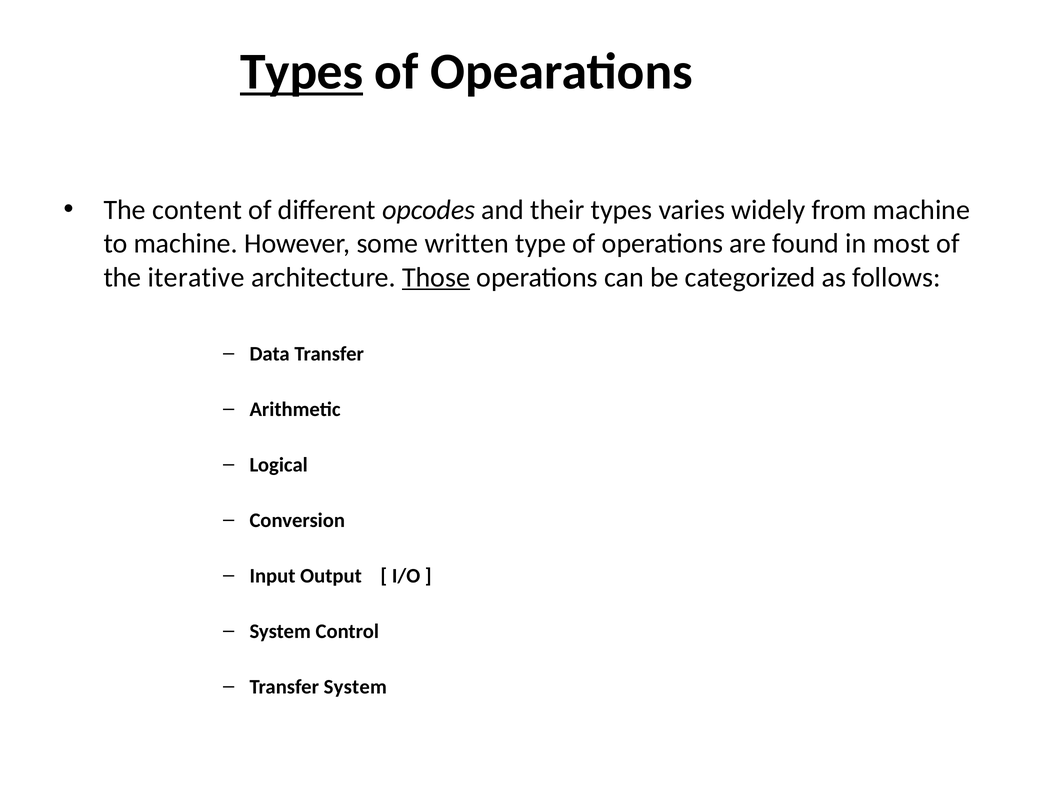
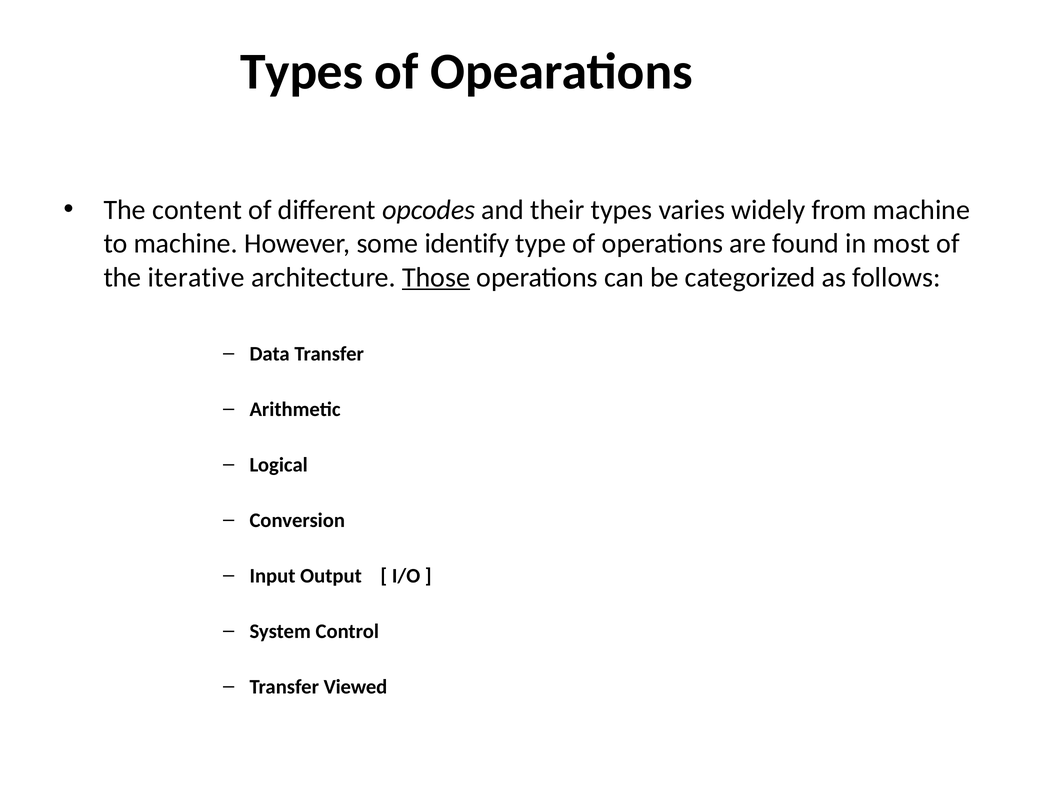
Types underline: present -> none (302, 72)
written: written -> identify (467, 244)
Transfer System: System -> Viewed (355, 687)
